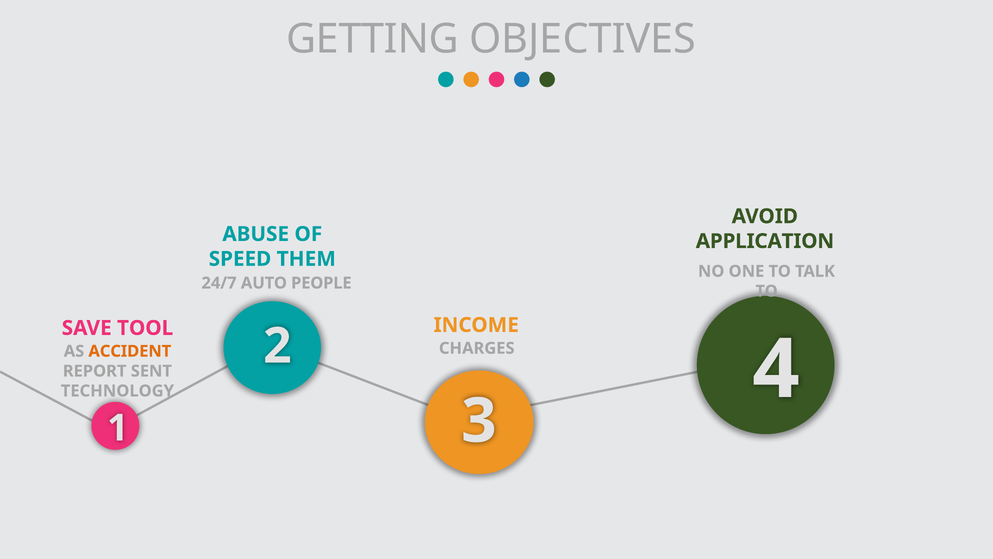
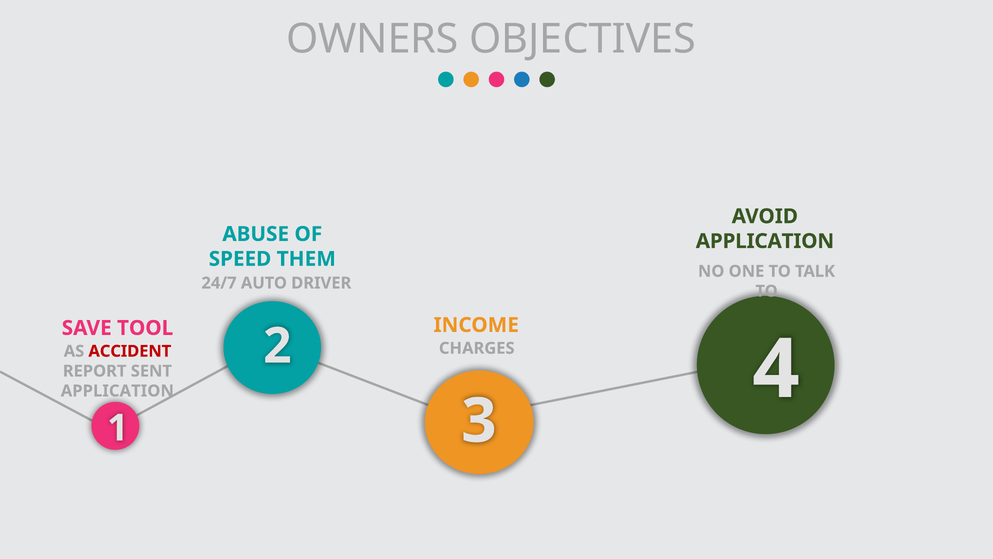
GETTING: GETTING -> OWNERS (372, 39)
PEOPLE: PEOPLE -> DRIVER (321, 283)
ACCIDENT colour: orange -> red (130, 351)
TECHNOLOGY: TECHNOLOGY -> APPLICATION (117, 391)
